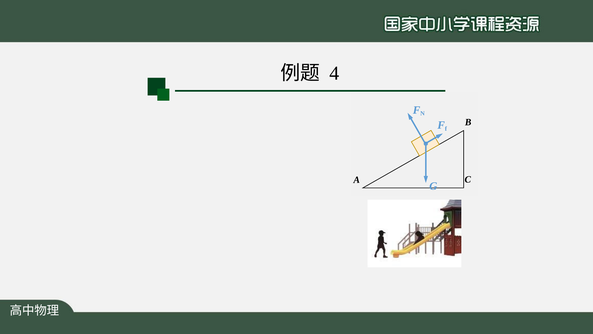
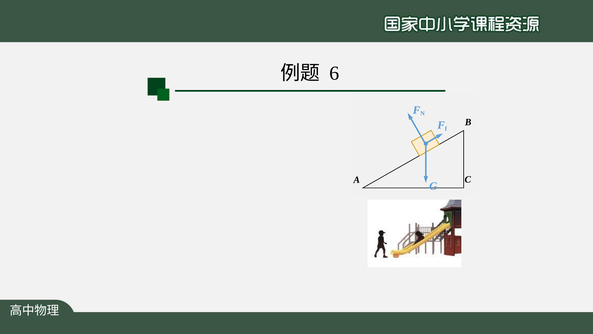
4: 4 -> 6 (334, 73)
